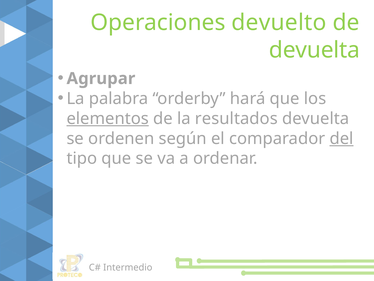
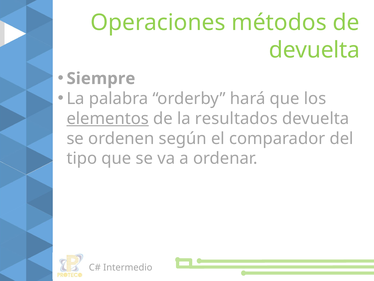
devuelto: devuelto -> métodos (279, 22)
Agrupar: Agrupar -> Siempre (101, 78)
del underline: present -> none (341, 138)
